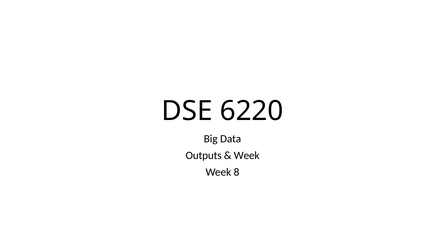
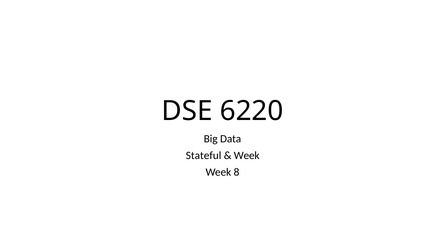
Outputs: Outputs -> Stateful (204, 156)
